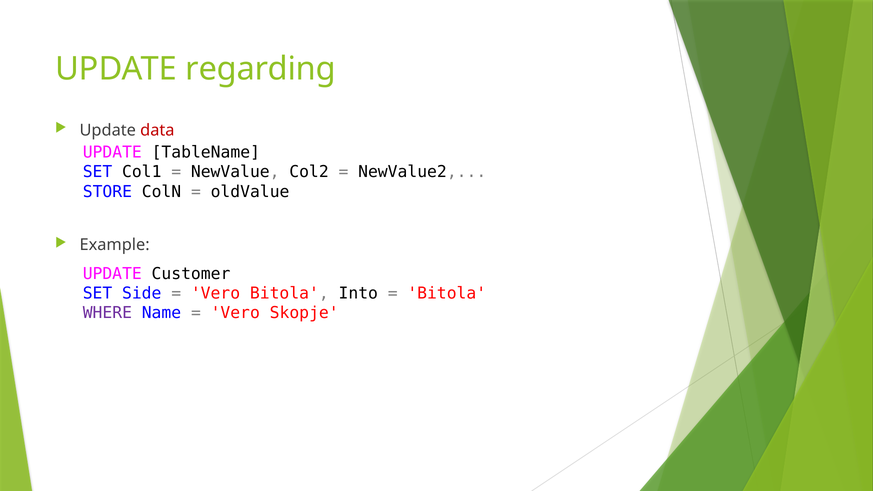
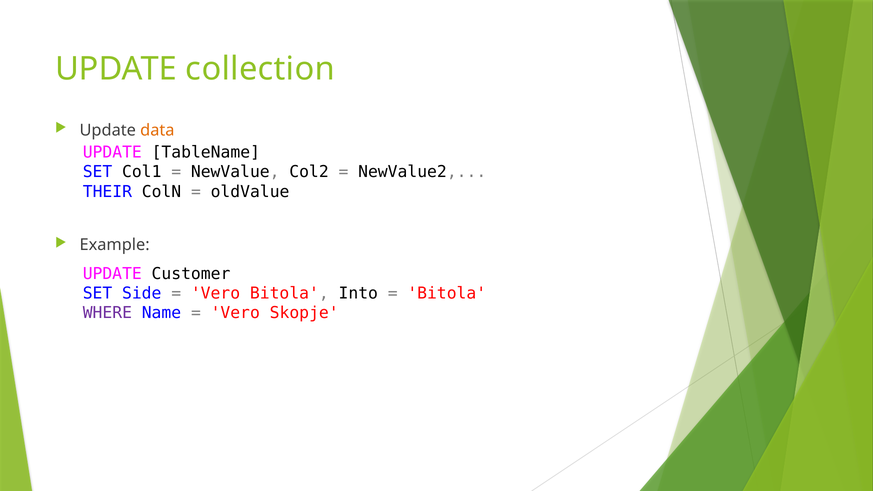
regarding: regarding -> collection (260, 69)
data colour: red -> orange (157, 130)
STORE: STORE -> THEIR (107, 192)
